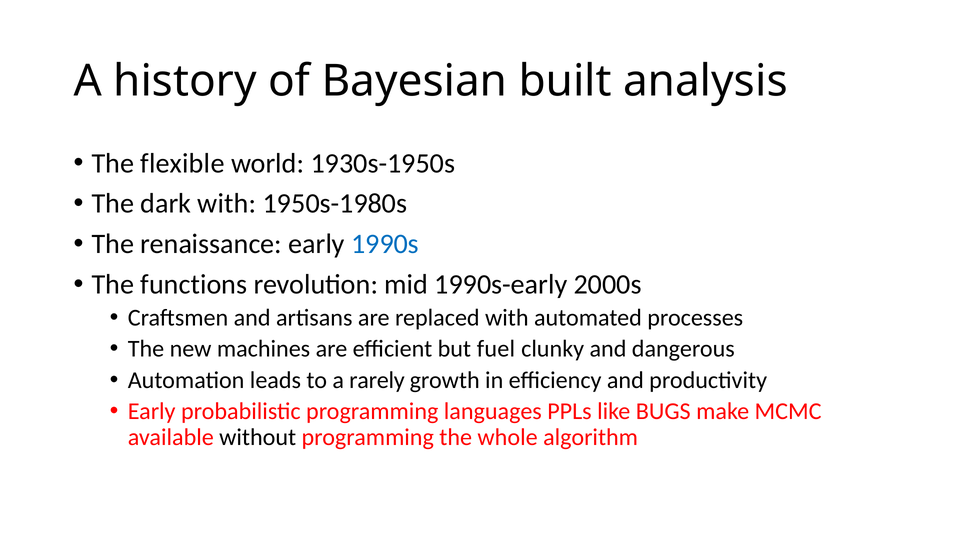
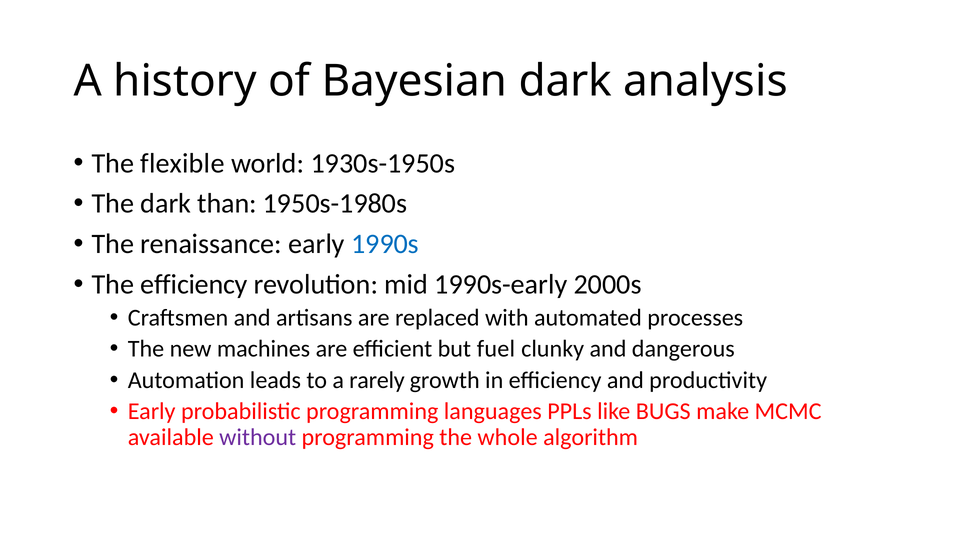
Bayesian built: built -> dark (565, 81)
dark with: with -> than (227, 204)
The functions: functions -> efficiency (194, 285)
without colour: black -> purple (258, 437)
